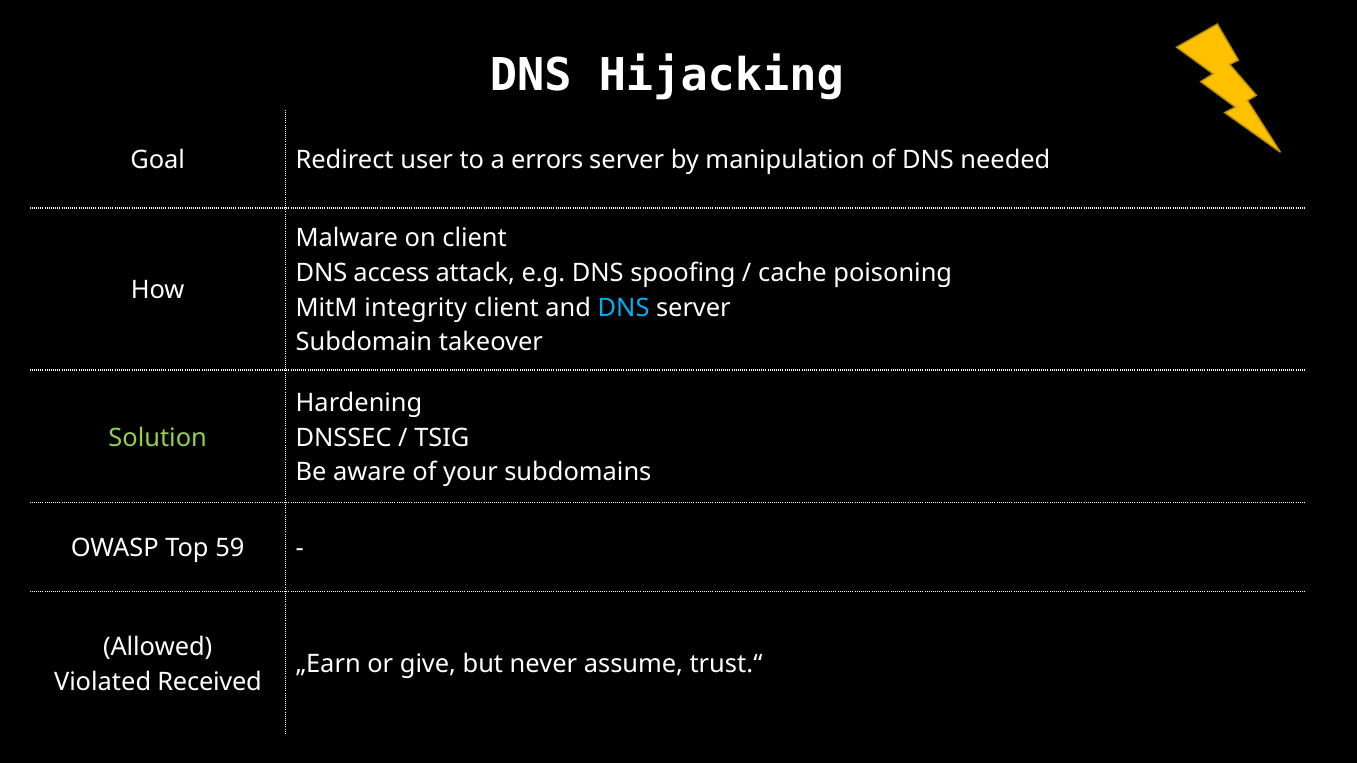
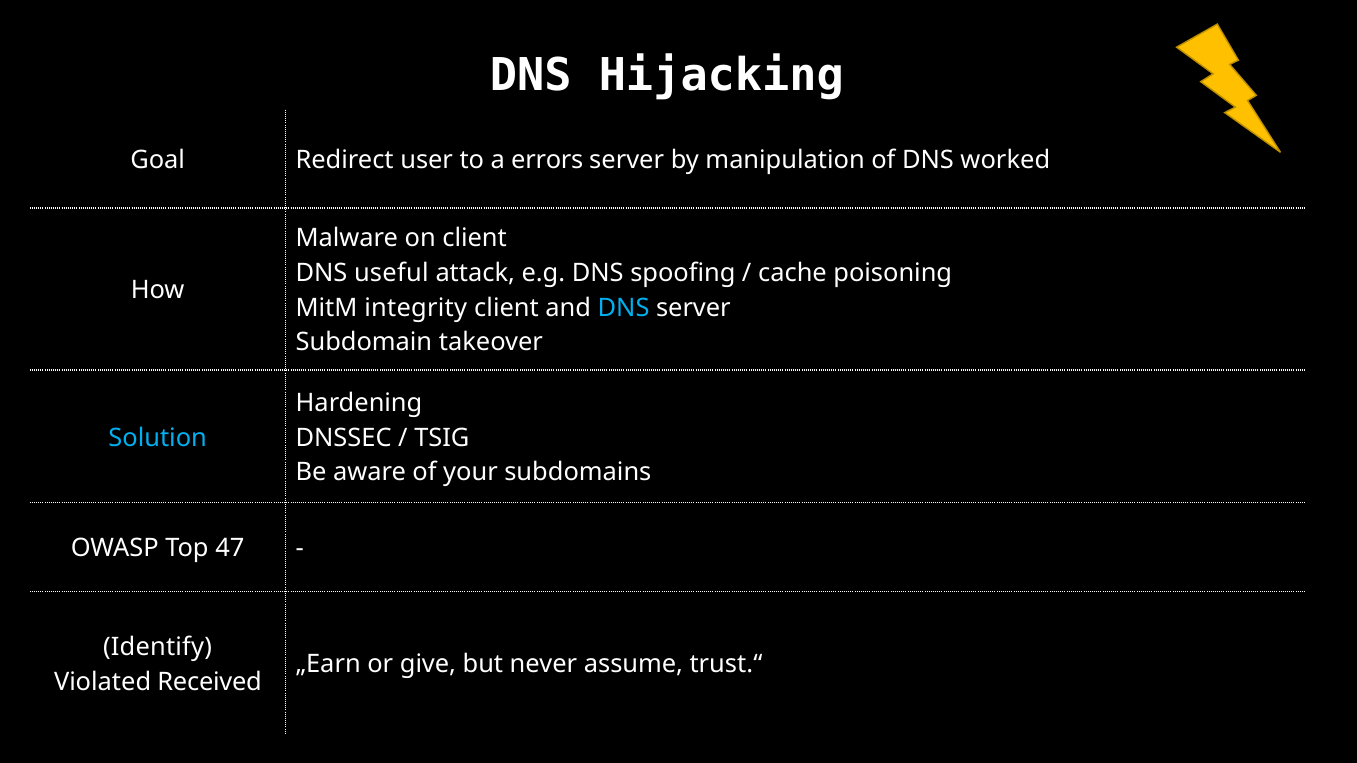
needed: needed -> worked (1005, 160)
access: access -> useful (391, 273)
Solution colour: light green -> light blue (158, 438)
59: 59 -> 47 (230, 549)
Allowed: Allowed -> Identify (157, 647)
